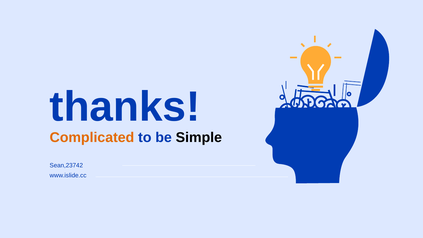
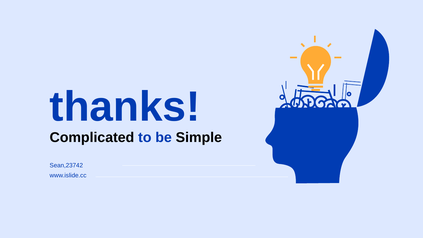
Complicated colour: orange -> black (92, 138)
